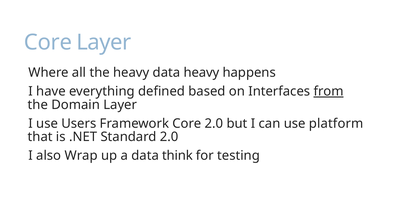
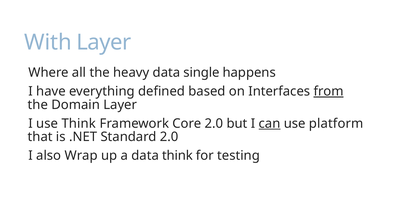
Core: Core -> With (48, 42)
data heavy: heavy -> single (201, 73)
use Users: Users -> Think (79, 123)
can underline: none -> present (270, 123)
